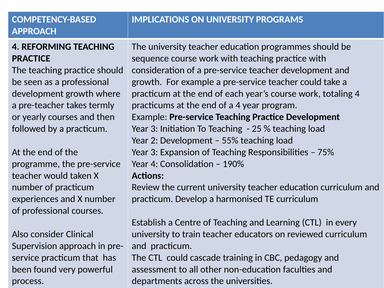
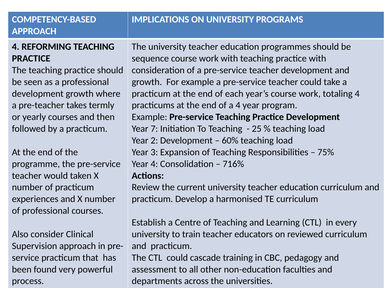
3: 3 -> 7 (154, 129)
55%: 55% -> 60% (230, 140)
190%: 190% -> 716% (233, 164)
